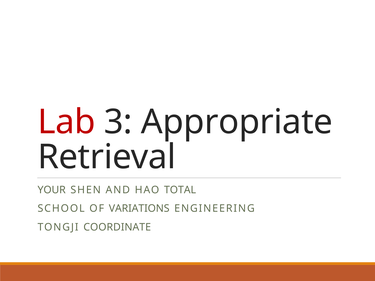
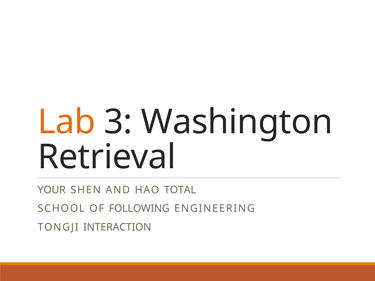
Lab colour: red -> orange (67, 122)
Appropriate: Appropriate -> Washington (237, 122)
VARIATIONS: VARIATIONS -> FOLLOWING (139, 209)
COORDINATE: COORDINATE -> INTERACTION (117, 227)
